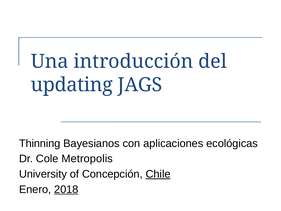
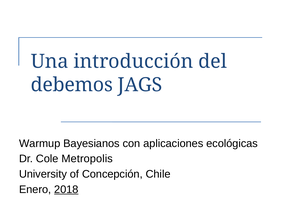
updating: updating -> debemos (72, 85)
Thinning: Thinning -> Warmup (40, 143)
Chile underline: present -> none (158, 174)
